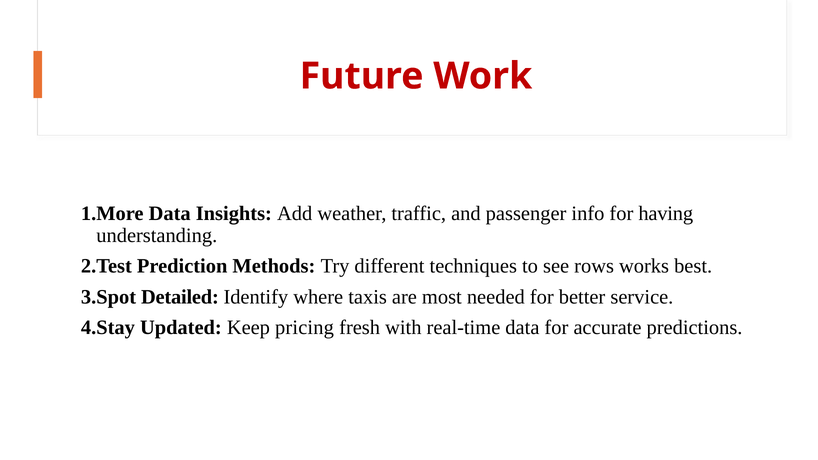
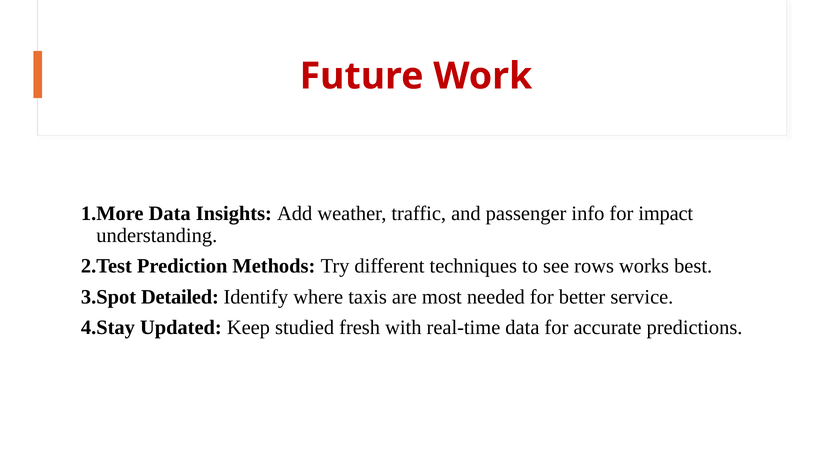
having: having -> impact (666, 214)
pricing: pricing -> studied (305, 327)
